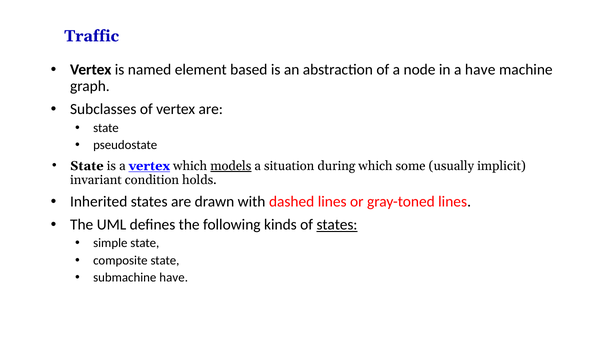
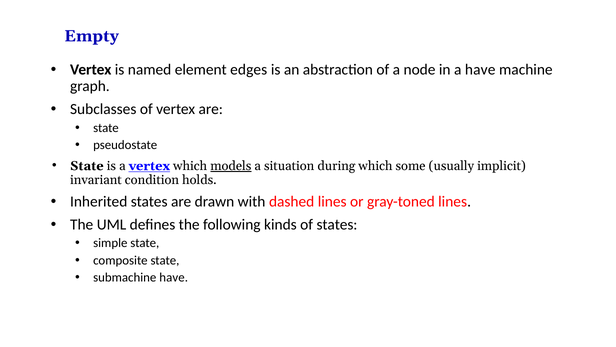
Traffic: Traffic -> Empty (92, 36)
based: based -> edges (249, 69)
states underline: present -> none (337, 224)
